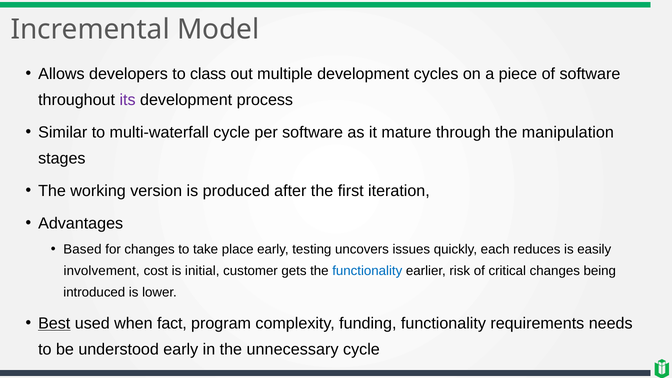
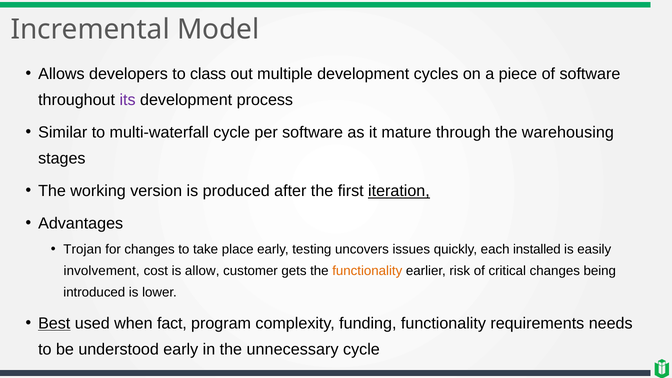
manipulation: manipulation -> warehousing (568, 133)
iteration underline: none -> present (399, 191)
Based: Based -> Trojan (82, 249)
reduces: reduces -> installed (537, 249)
initial: initial -> allow (202, 271)
functionality colour: blue -> orange (367, 271)
